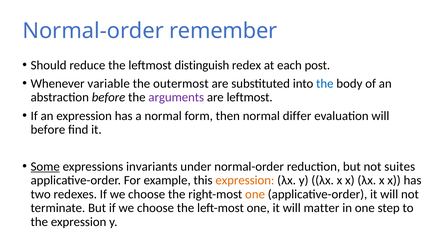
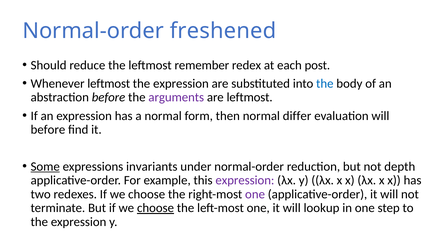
remember: remember -> freshened (223, 31)
distinguish: distinguish -> remember (202, 65)
Whenever variable: variable -> leftmost (109, 84)
outermost: outermost -> expression (181, 84)
suites: suites -> depth (400, 166)
expression colour: orange -> purple (245, 180)
one colour: orange -> purple (255, 194)
choose underline: none -> present (156, 208)
matter: matter -> lookup (321, 208)
